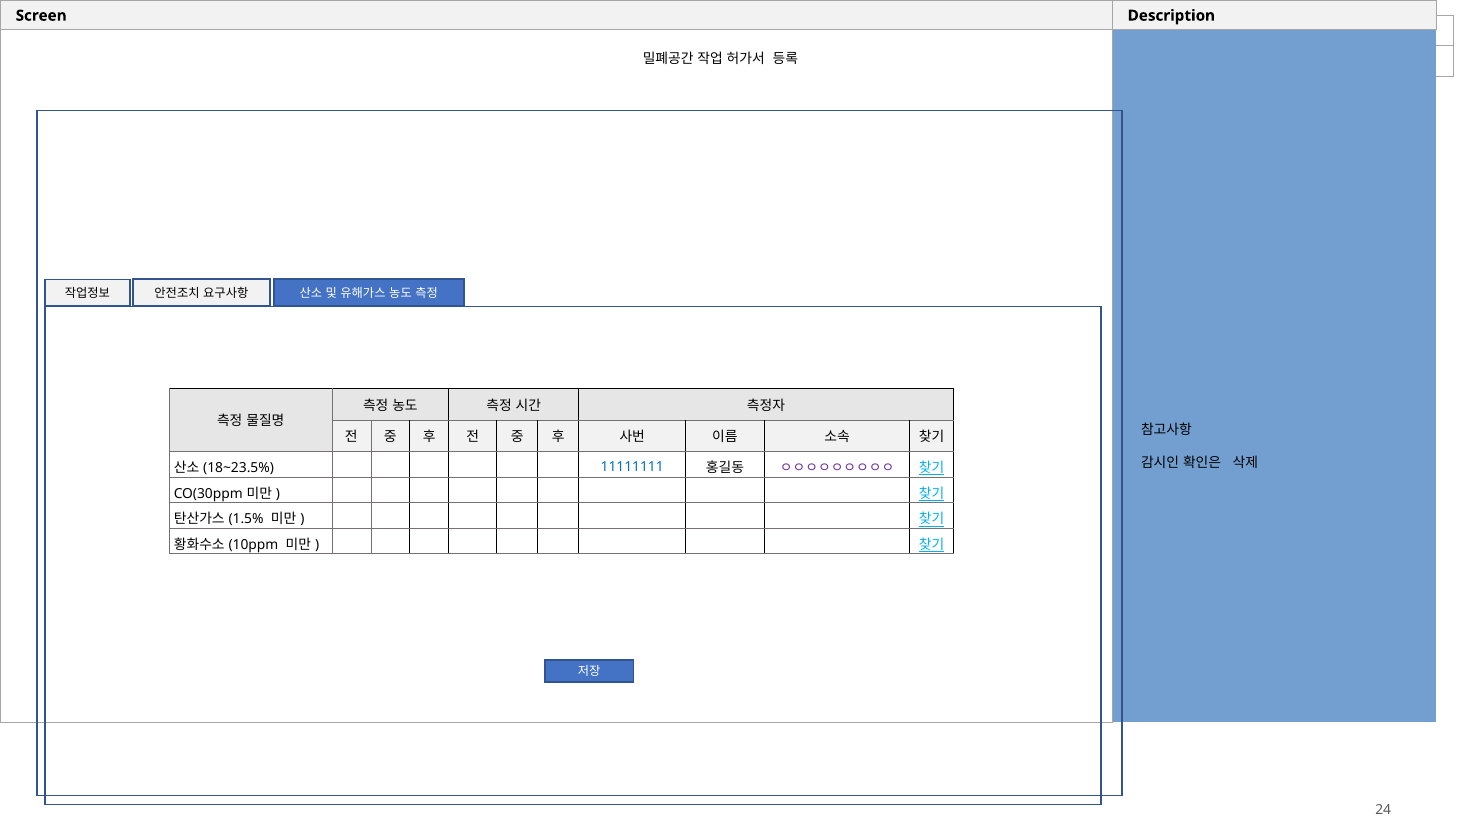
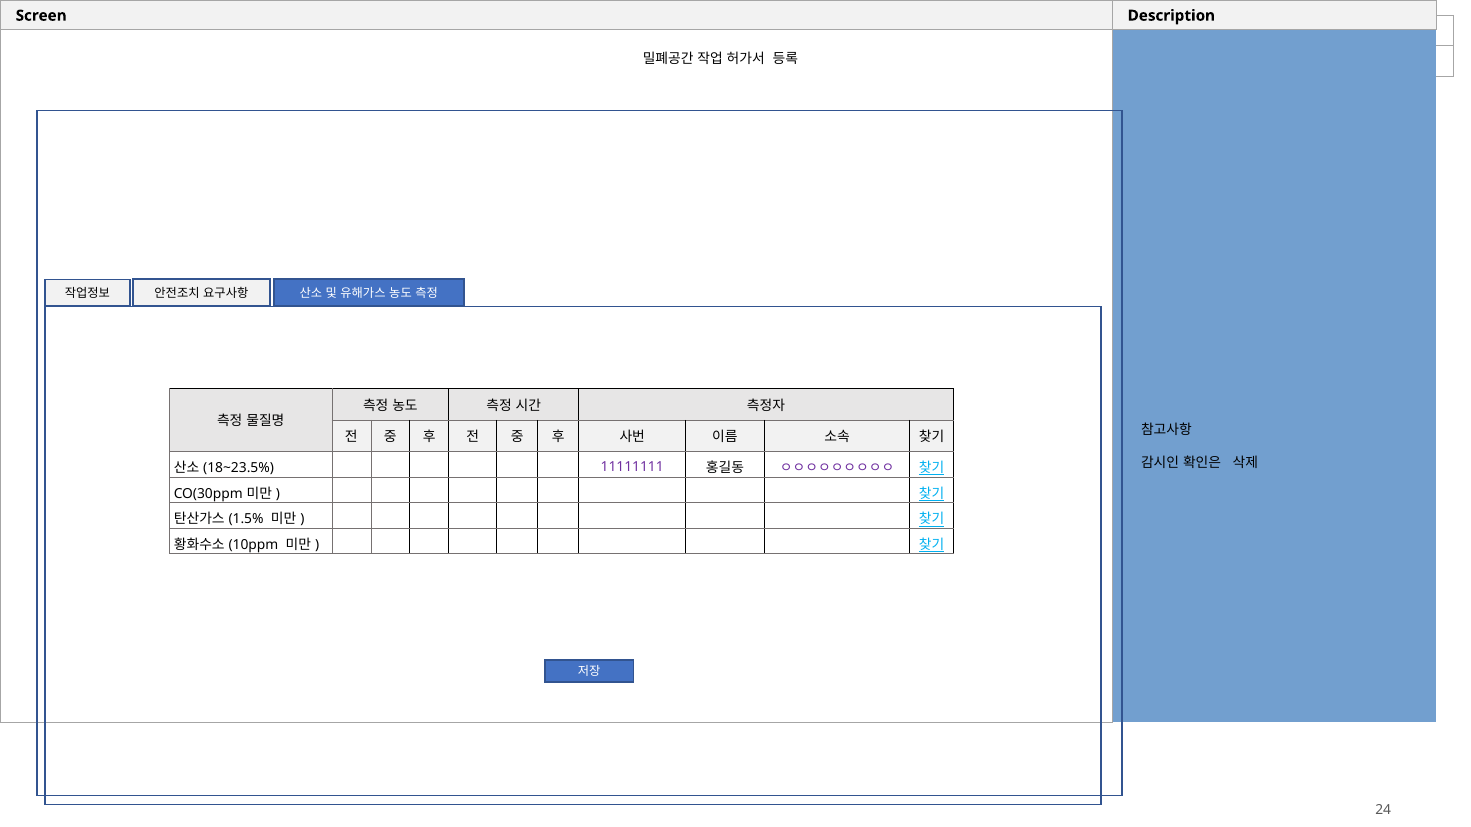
11111111 colour: blue -> purple (632, 467)
